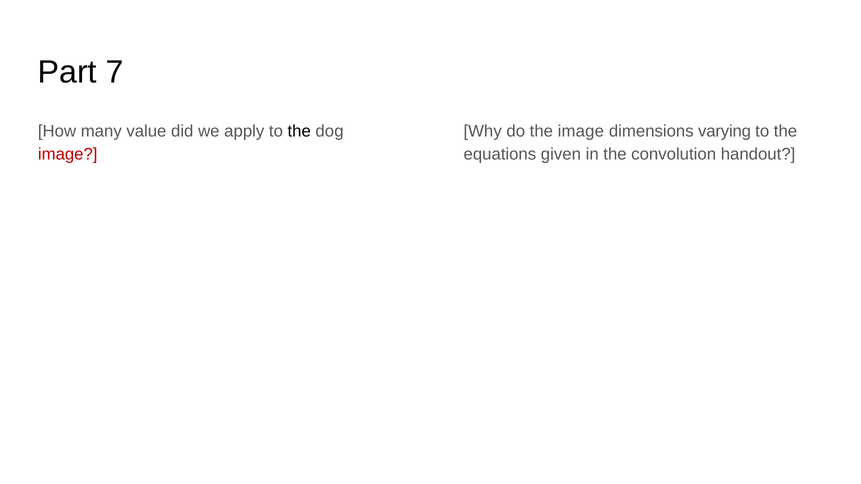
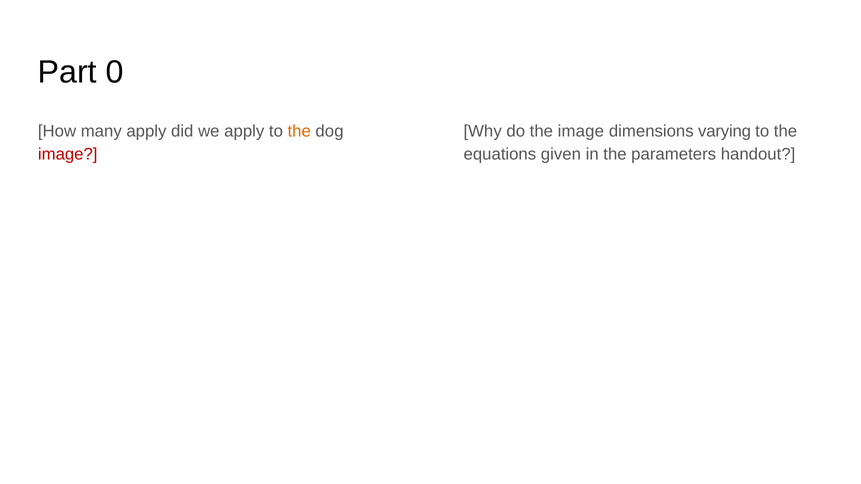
7: 7 -> 0 (115, 72)
many value: value -> apply (146, 131)
the colour: black -> orange (299, 131)
convolution: convolution -> parameters (674, 154)
